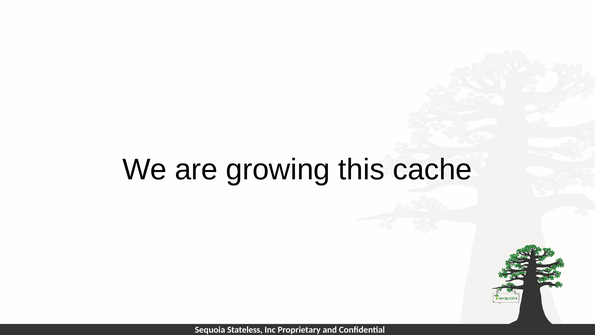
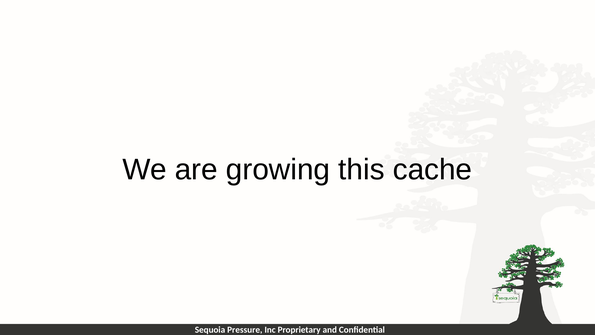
Stateless: Stateless -> Pressure (245, 330)
